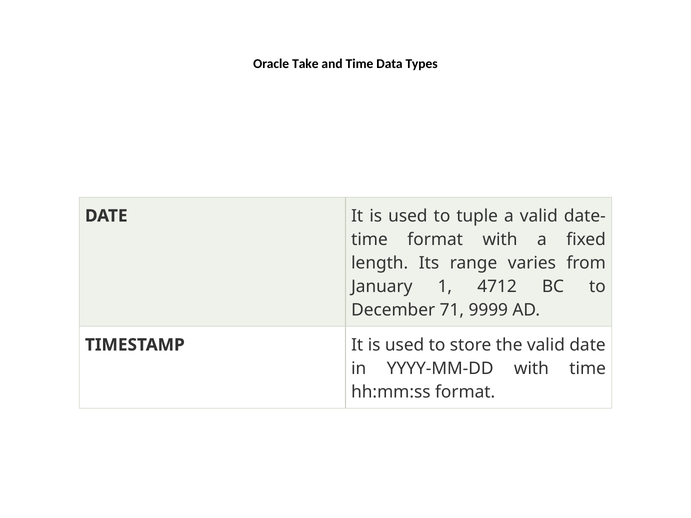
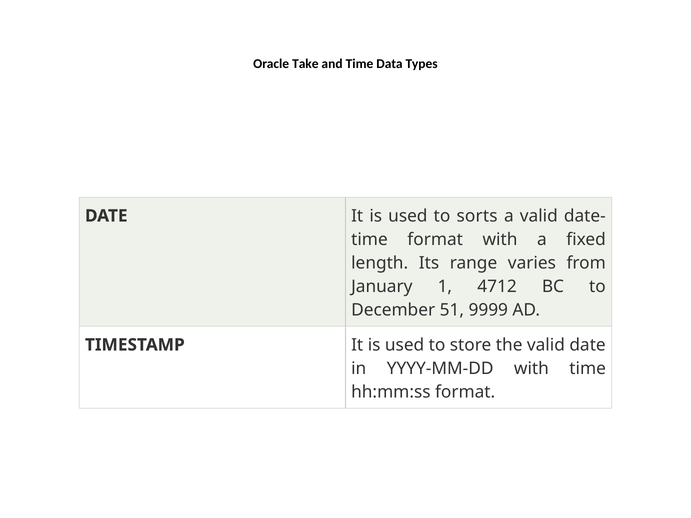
tuple: tuple -> sorts (477, 216)
71: 71 -> 51 (452, 310)
